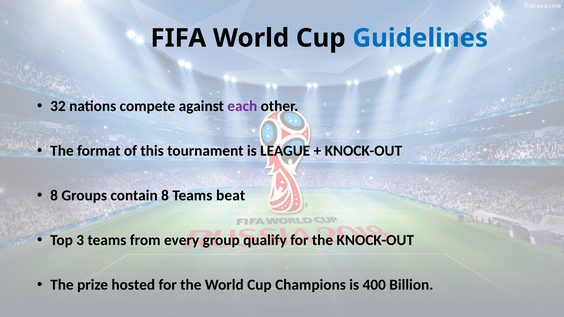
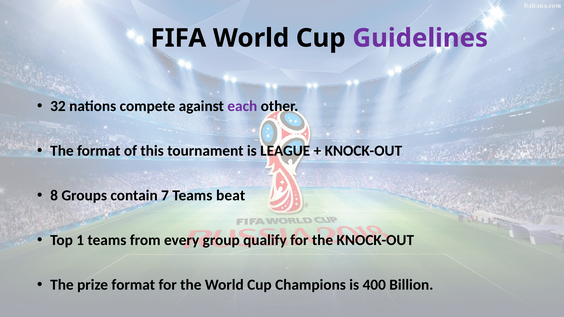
Guidelines colour: blue -> purple (420, 38)
contain 8: 8 -> 7 (165, 196)
3: 3 -> 1 (80, 240)
prize hosted: hosted -> format (133, 285)
